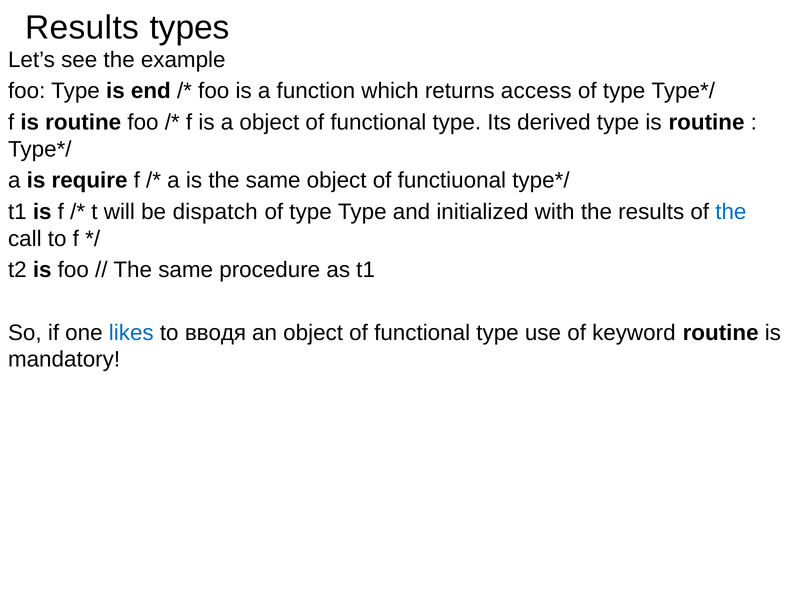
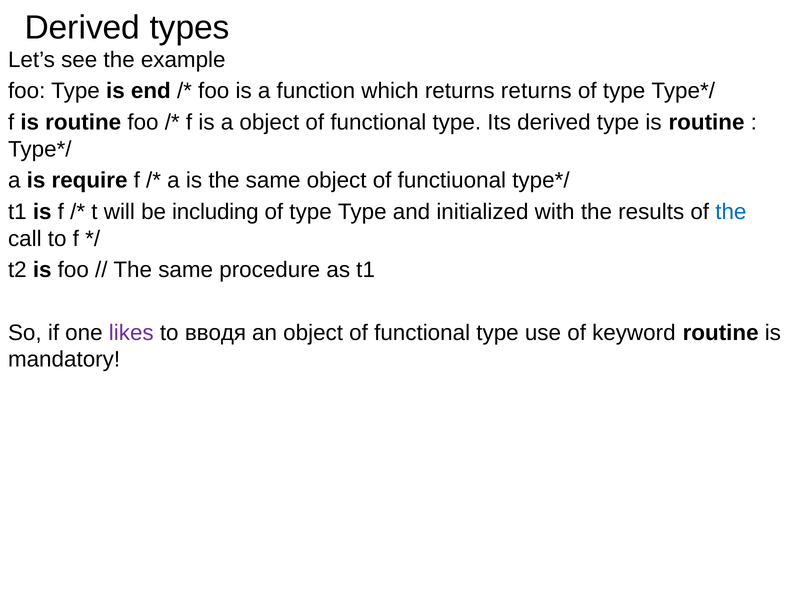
Results: Results -> Derived (82, 28)
returns access: access -> returns (536, 91)
dispatch: dispatch -> including (215, 212)
likes colour: blue -> purple (131, 333)
